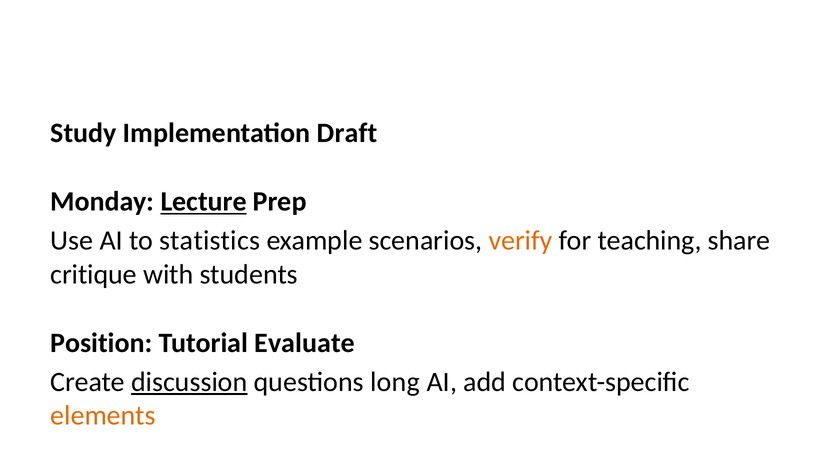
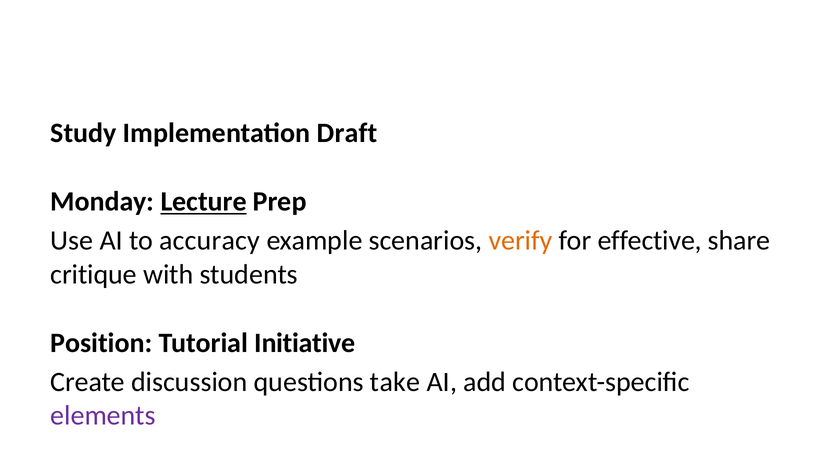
statistics: statistics -> accuracy (210, 241)
teaching: teaching -> effective (650, 241)
Evaluate: Evaluate -> Initiative (305, 343)
discussion underline: present -> none (189, 382)
long: long -> take (395, 382)
elements colour: orange -> purple (103, 416)
